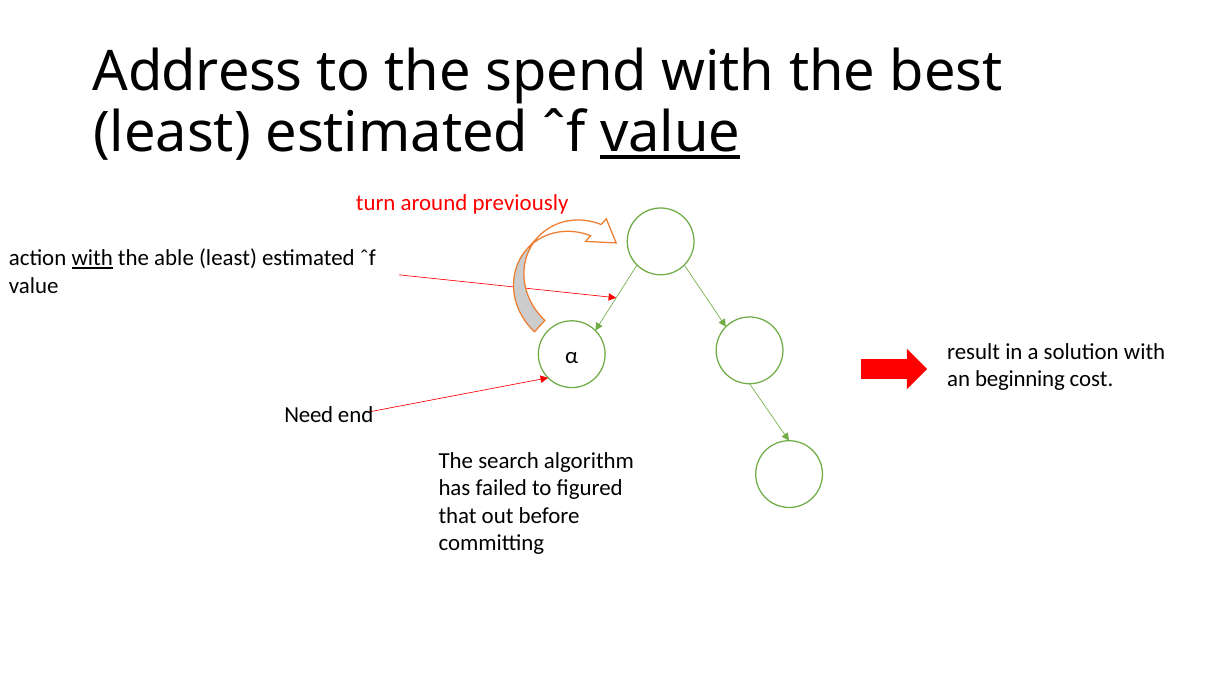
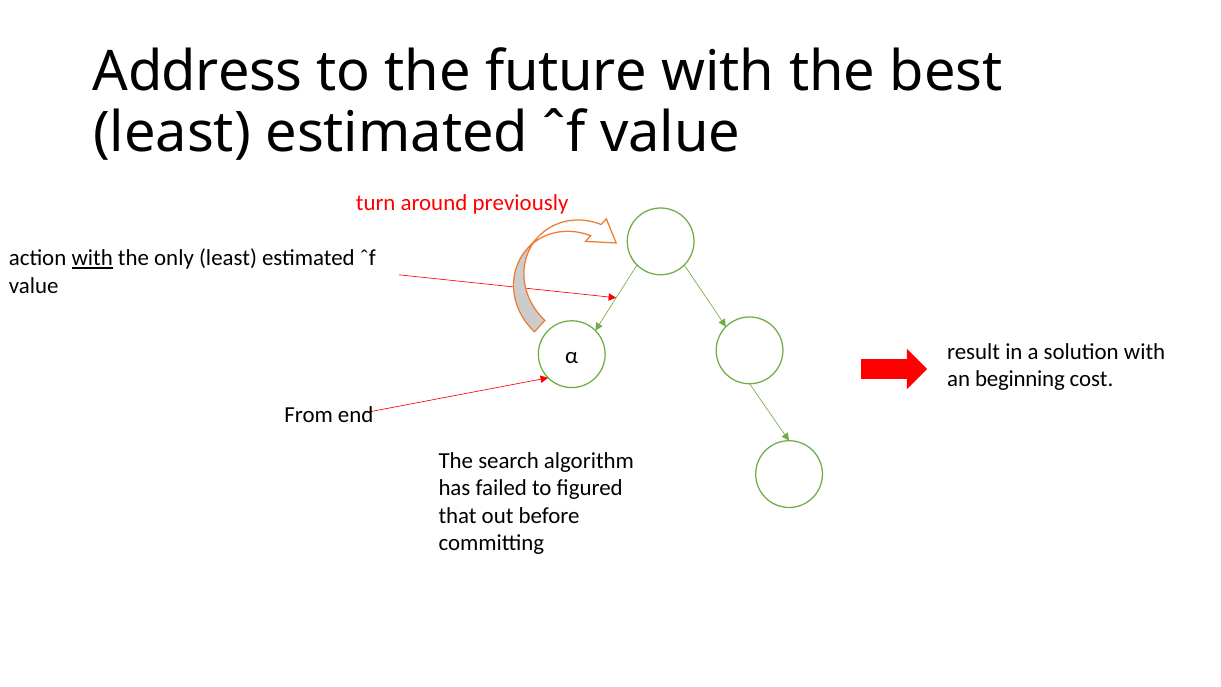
spend: spend -> future (566, 72)
value underline: present -> none (670, 133)
able: able -> only (174, 258)
Need: Need -> From (309, 415)
